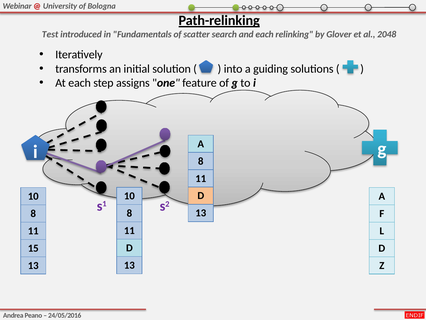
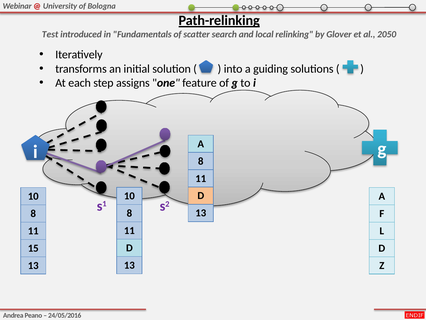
and each: each -> local (265, 34)
2048: 2048 -> 2050 (387, 34)
